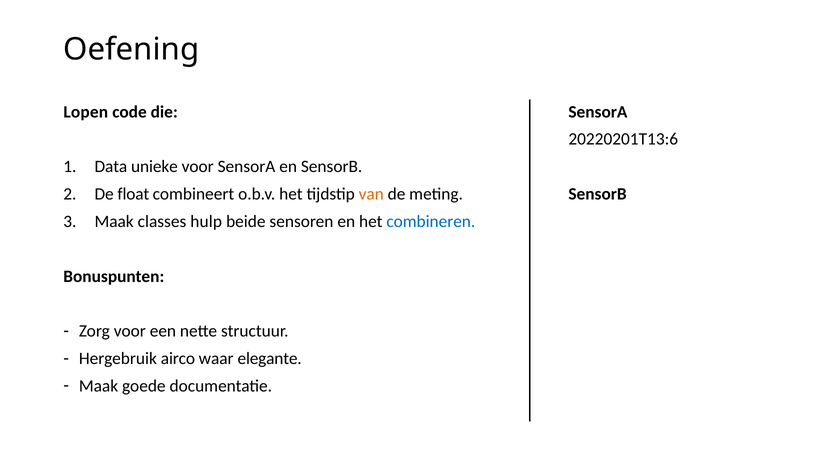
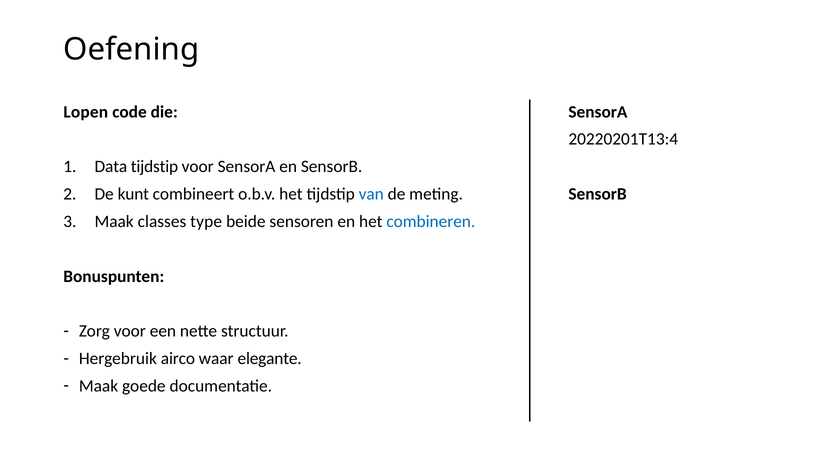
20220201T13:6: 20220201T13:6 -> 20220201T13:4 (623, 139)
Data unieke: unieke -> tijdstip (155, 166)
float: float -> kunt (133, 194)
van colour: orange -> blue (371, 194)
hulp: hulp -> type (206, 221)
